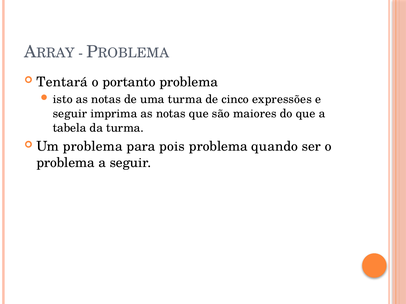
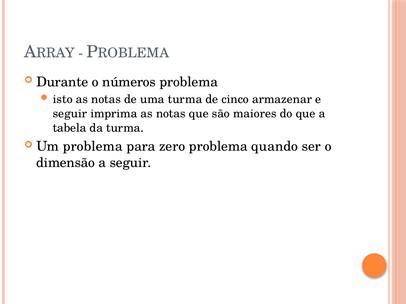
Tentará: Tentará -> Durante (62, 82)
portanto: portanto -> números (129, 82)
expressões: expressões -> armazenar (282, 100)
pois: pois -> zero (172, 147)
problema: problema -> dimensão (66, 163)
